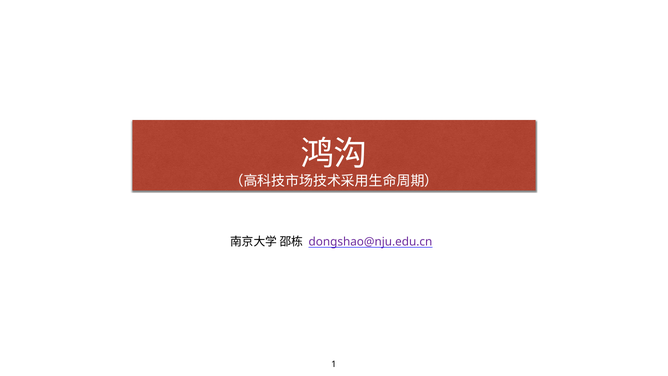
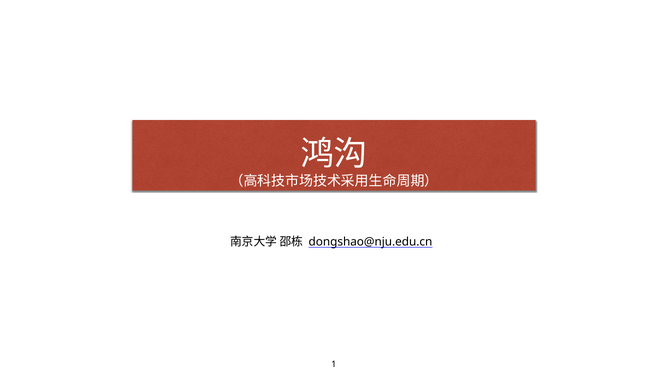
dongshao@nju.edu.cn colour: purple -> black (370, 242)
